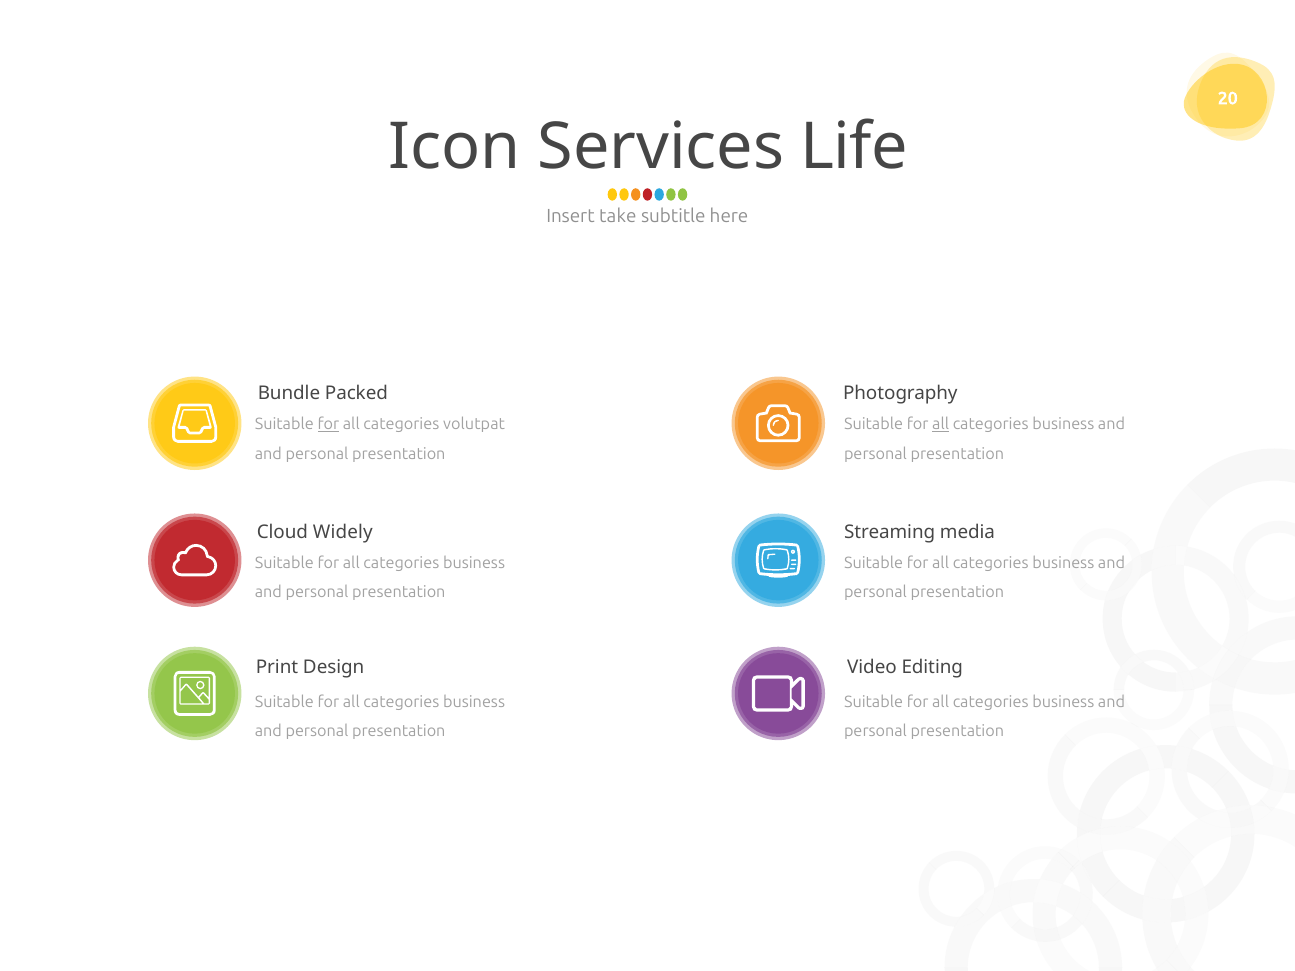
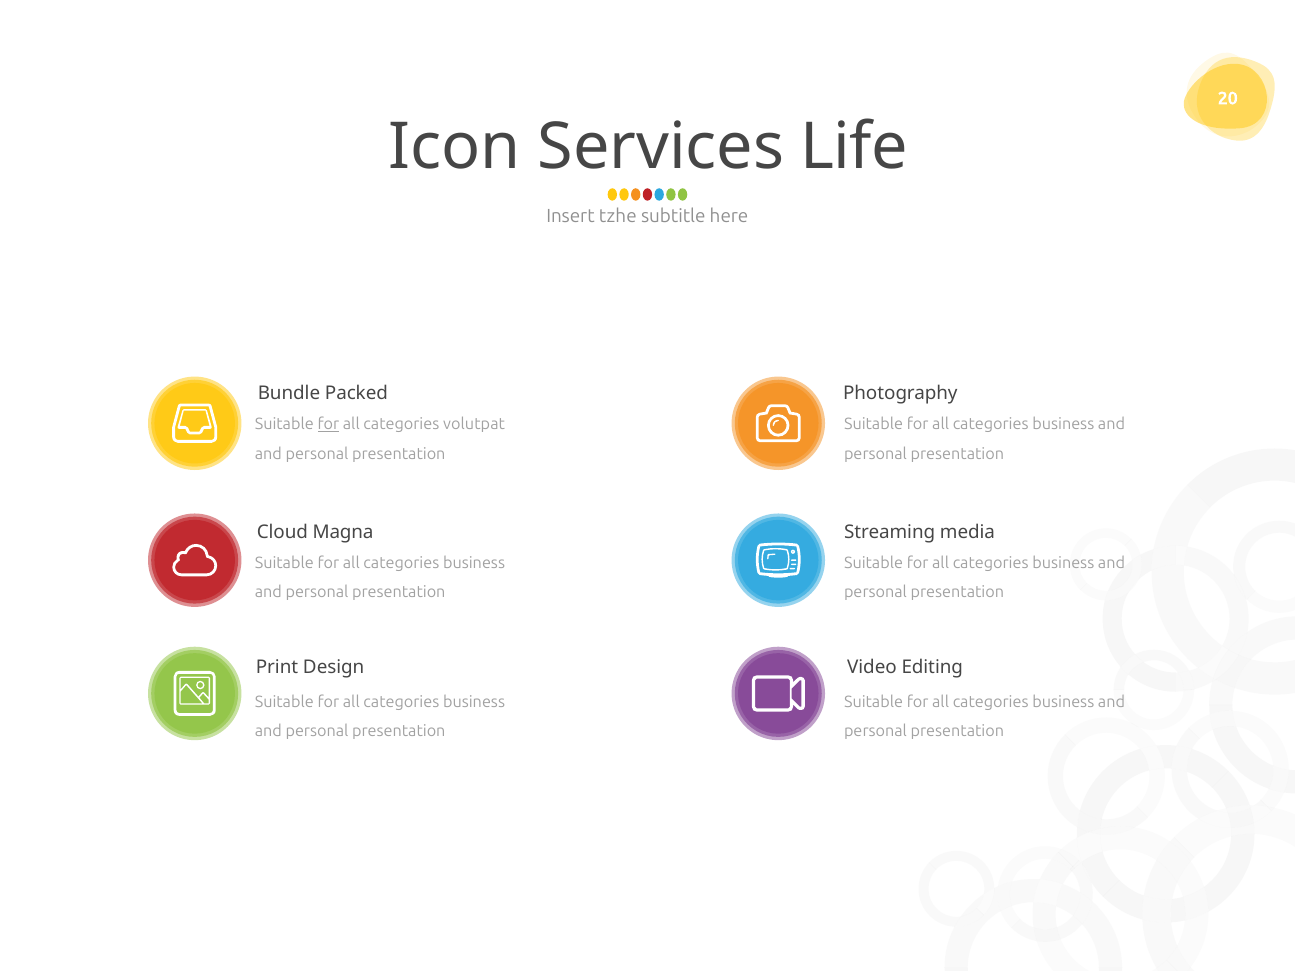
take: take -> tzhe (618, 217)
all underline: present -> none (941, 425)
Widely: Widely -> Magna (343, 532)
